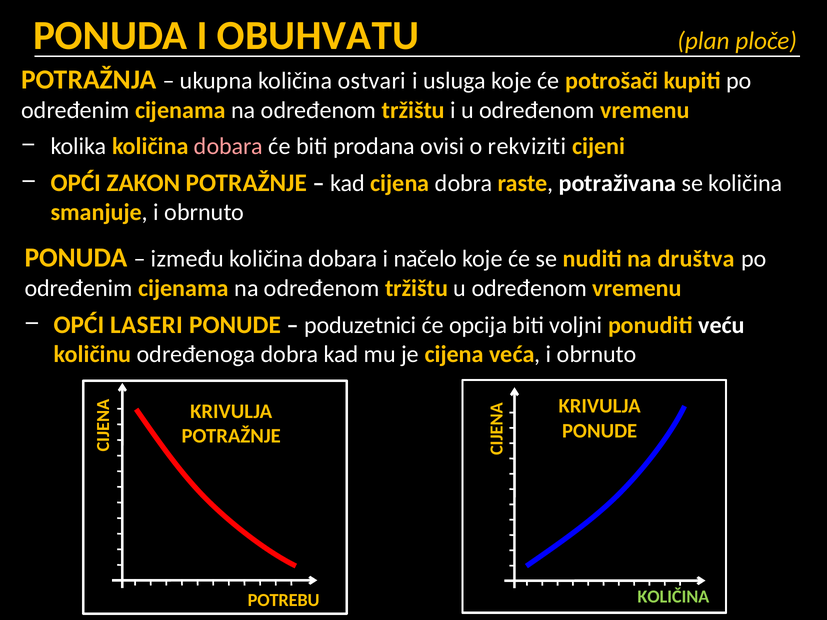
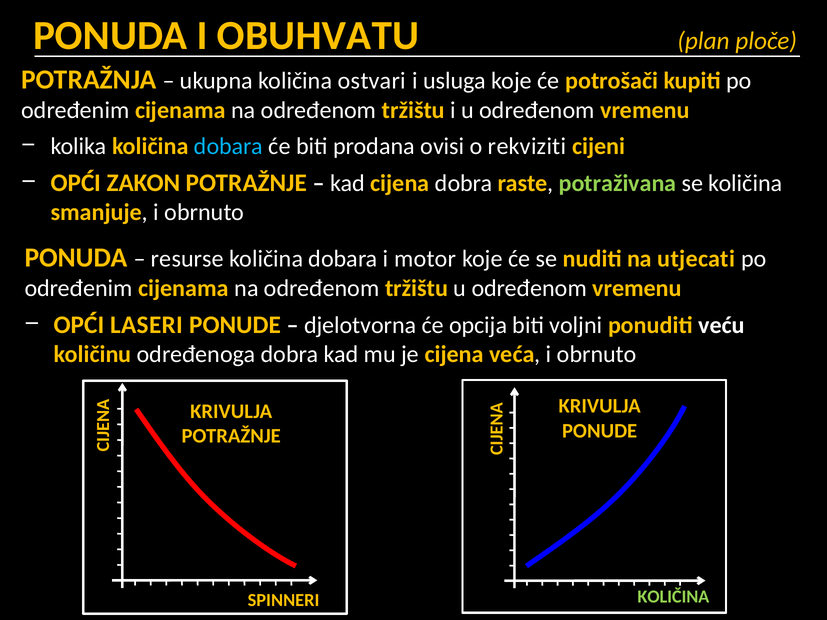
dobara colour: pink -> light blue (228, 146)
potraživana colour: white -> light green (618, 183)
između: između -> resurse (187, 259)
načelo: načelo -> motor (425, 259)
društva: društva -> utjecati (696, 259)
poduzetnici: poduzetnici -> djelotvorna (360, 325)
POTREBU: POTREBU -> SPINNERI (284, 600)
